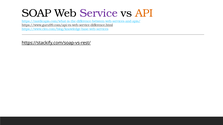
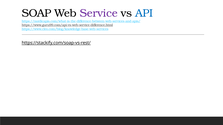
API colour: orange -> blue (144, 13)
